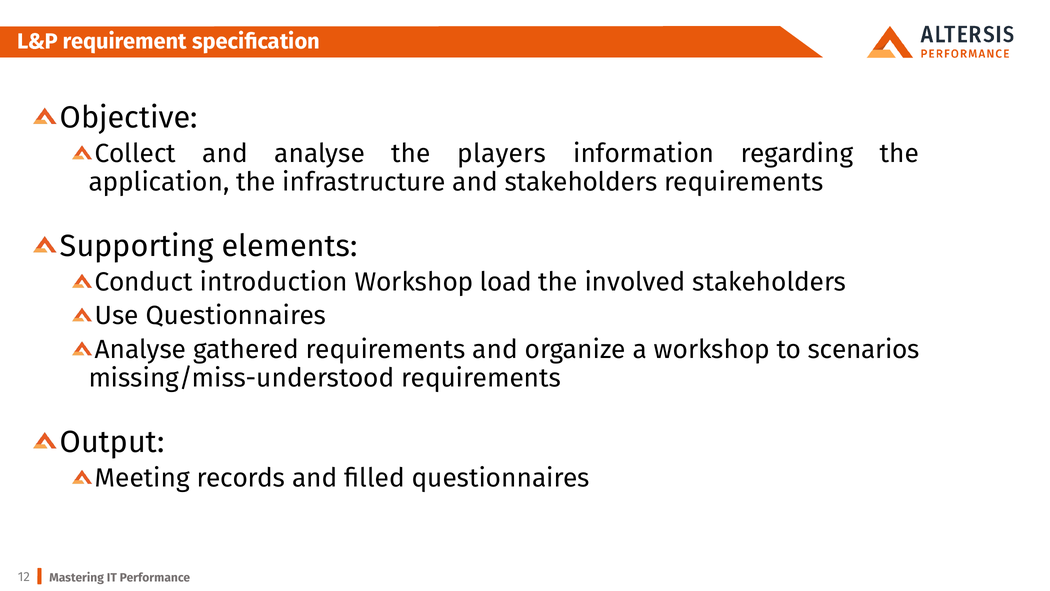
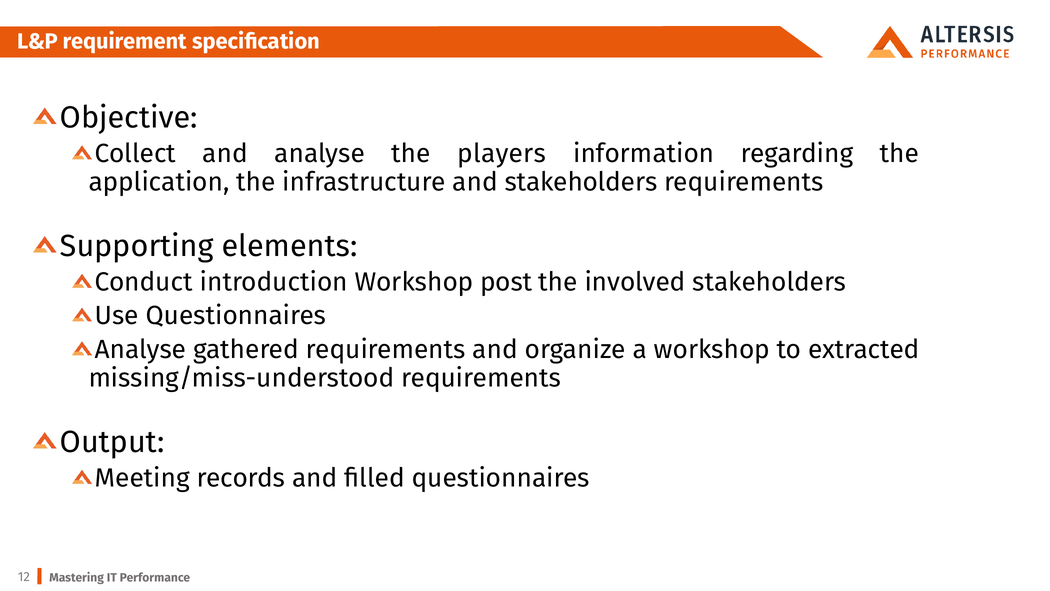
load: load -> post (506, 282)
scenarios: scenarios -> extracted (864, 349)
